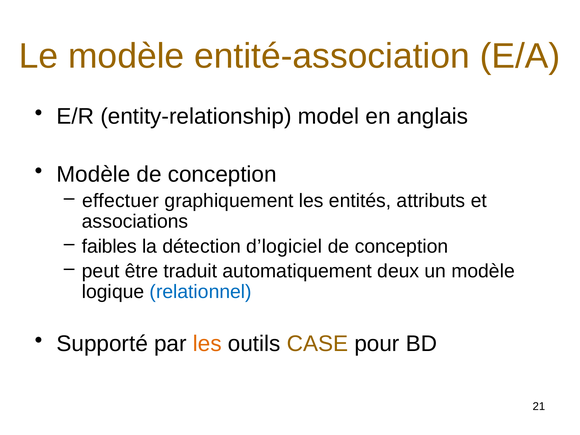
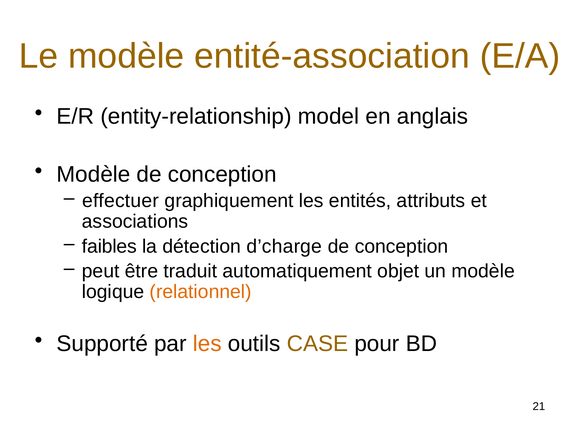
d’logiciel: d’logiciel -> d’charge (284, 246)
deux: deux -> objet (398, 271)
relationnel colour: blue -> orange (201, 292)
